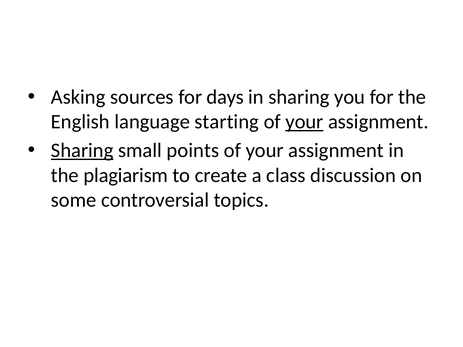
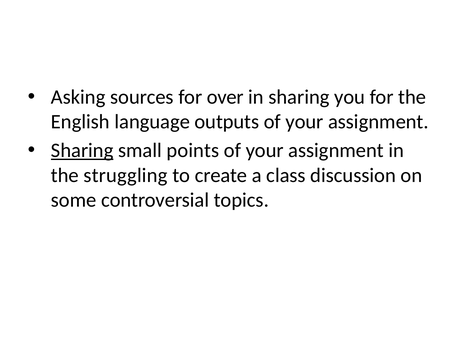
days: days -> over (225, 97)
starting: starting -> outputs (227, 122)
your underline: present -> none (304, 122)
plagiarism: plagiarism -> struggling (126, 175)
